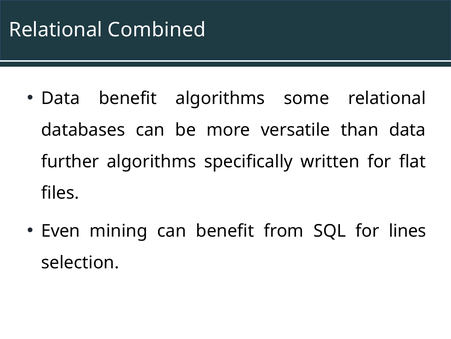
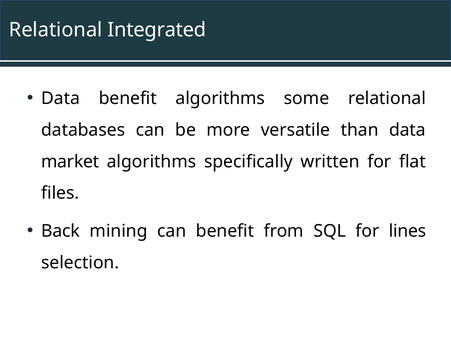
Combined: Combined -> Integrated (157, 30)
further: further -> market (70, 161)
Even: Even -> Back (61, 230)
